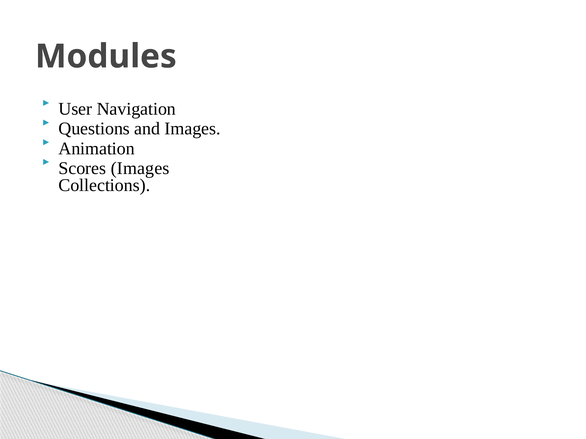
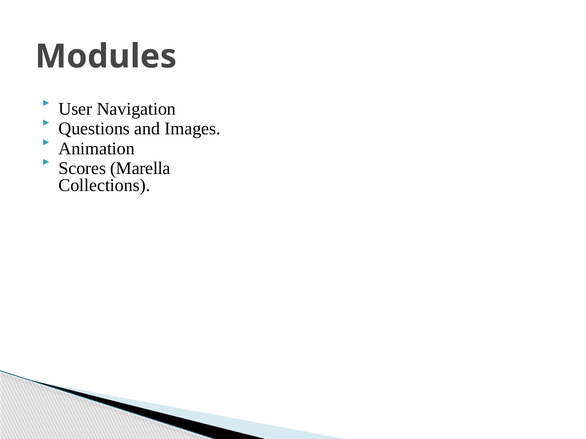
Scores Images: Images -> Marella (140, 168)
